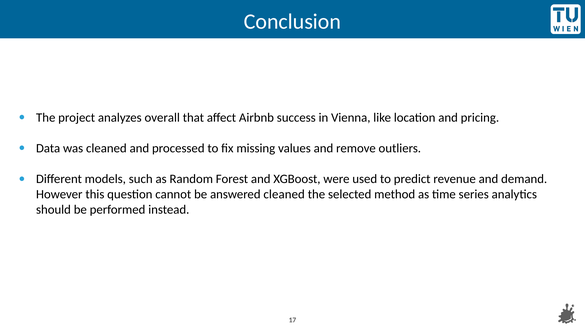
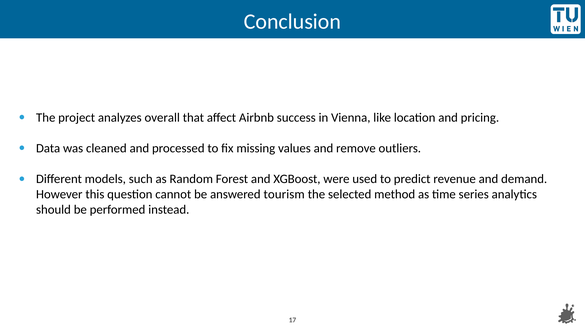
answered cleaned: cleaned -> tourism (284, 194)
